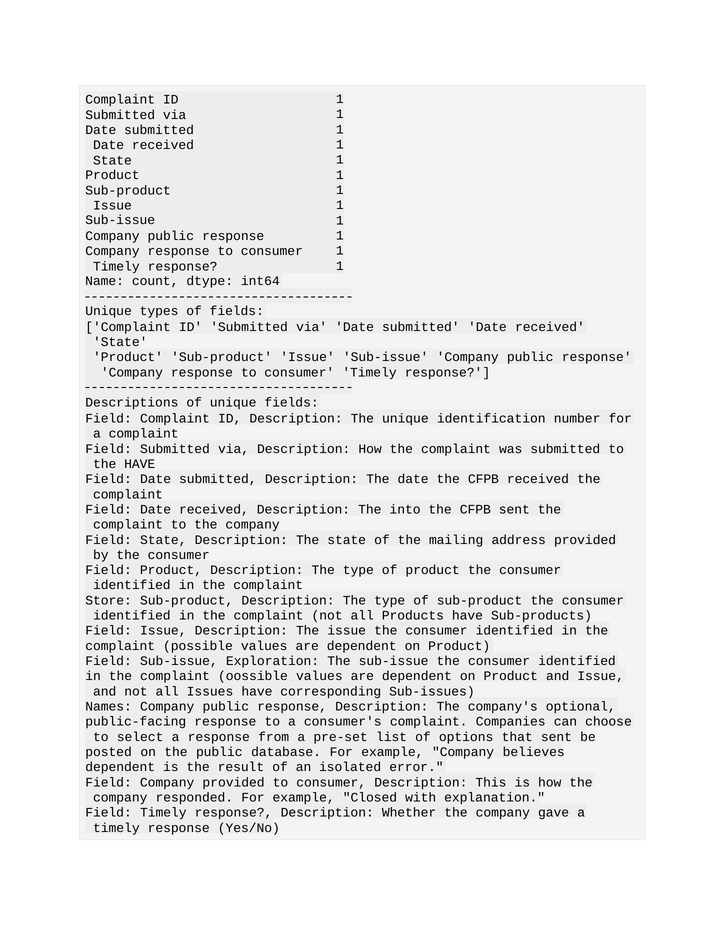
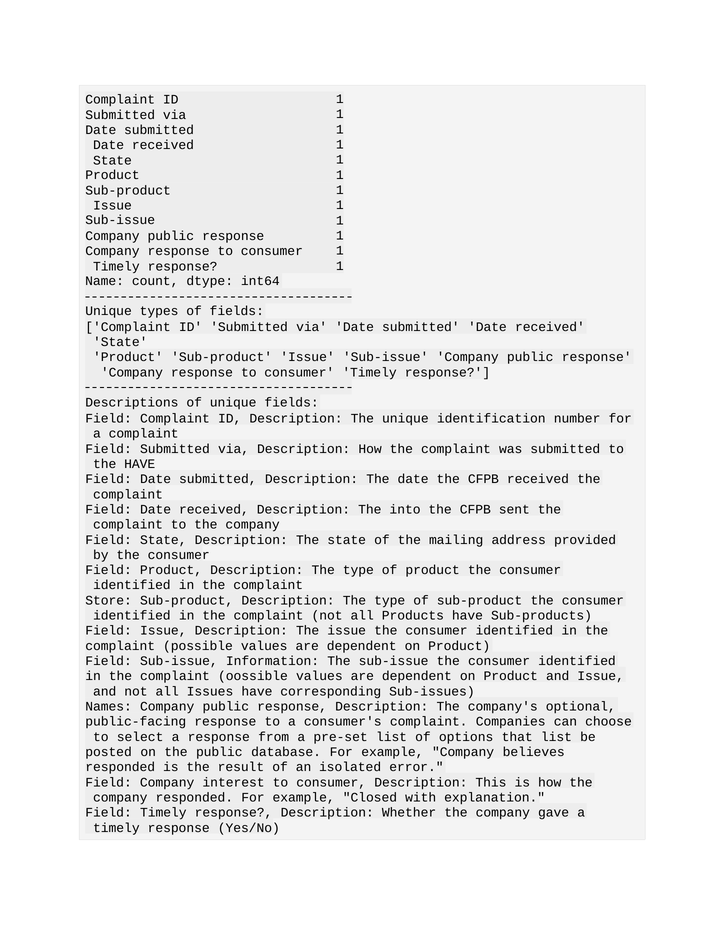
Exploration: Exploration -> Information (273, 661)
that sent: sent -> list (557, 737)
dependent: dependent -> responded (120, 767)
Company provided: provided -> interest (234, 782)
